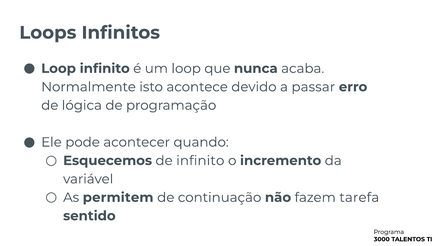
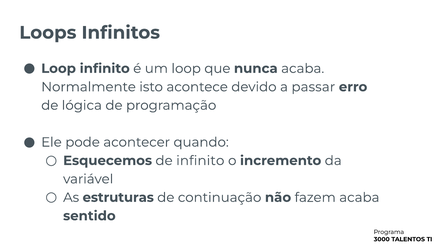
permitem: permitem -> estruturas (118, 198)
fazem tarefa: tarefa -> acaba (359, 198)
